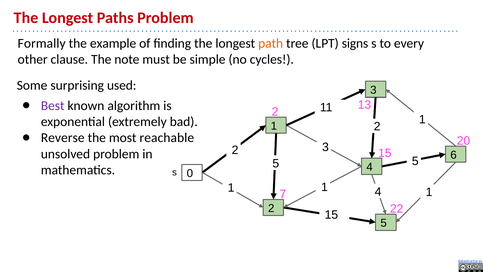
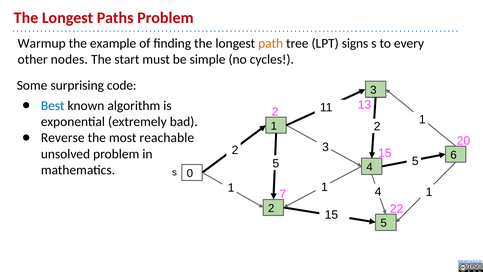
Formally: Formally -> Warmup (42, 43)
clause: clause -> nodes (69, 59)
note: note -> start (127, 59)
used: used -> code (122, 85)
Best colour: purple -> blue (53, 106)
